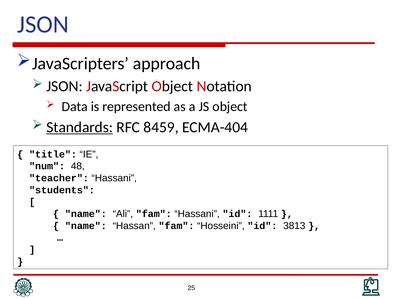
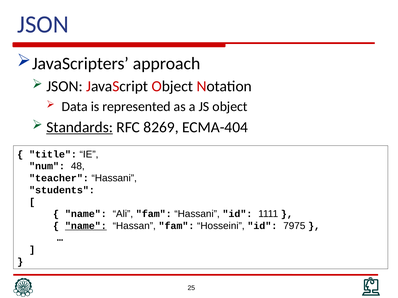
8459: 8459 -> 8269 (161, 127)
name underline: none -> present (86, 226)
3813: 3813 -> 7975 (294, 226)
